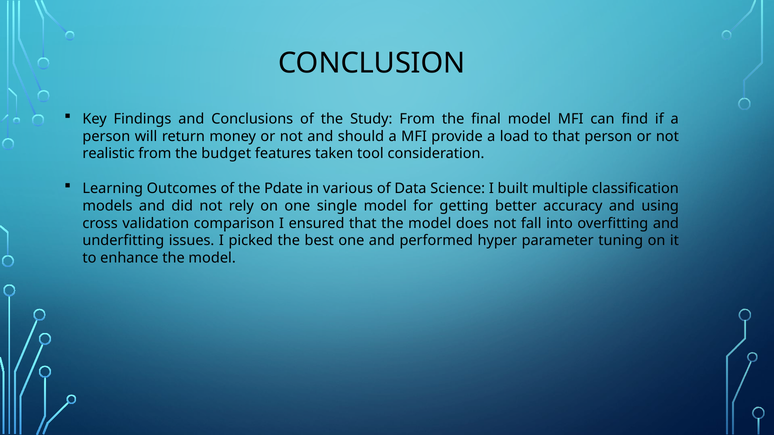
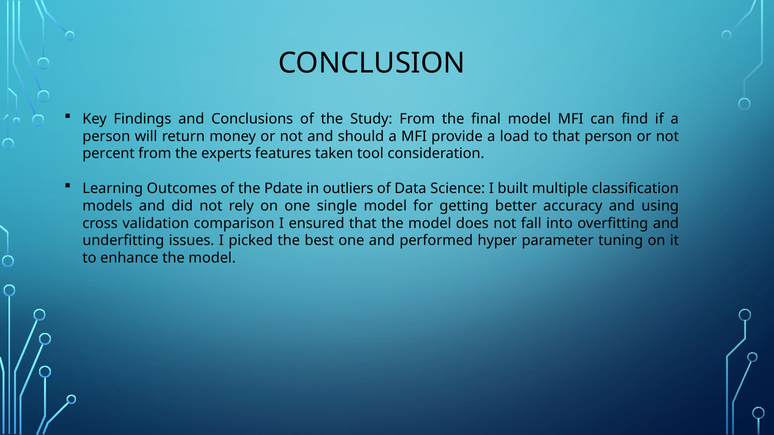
realistic: realistic -> percent (109, 154)
budget: budget -> experts (226, 154)
various: various -> outliers (348, 189)
